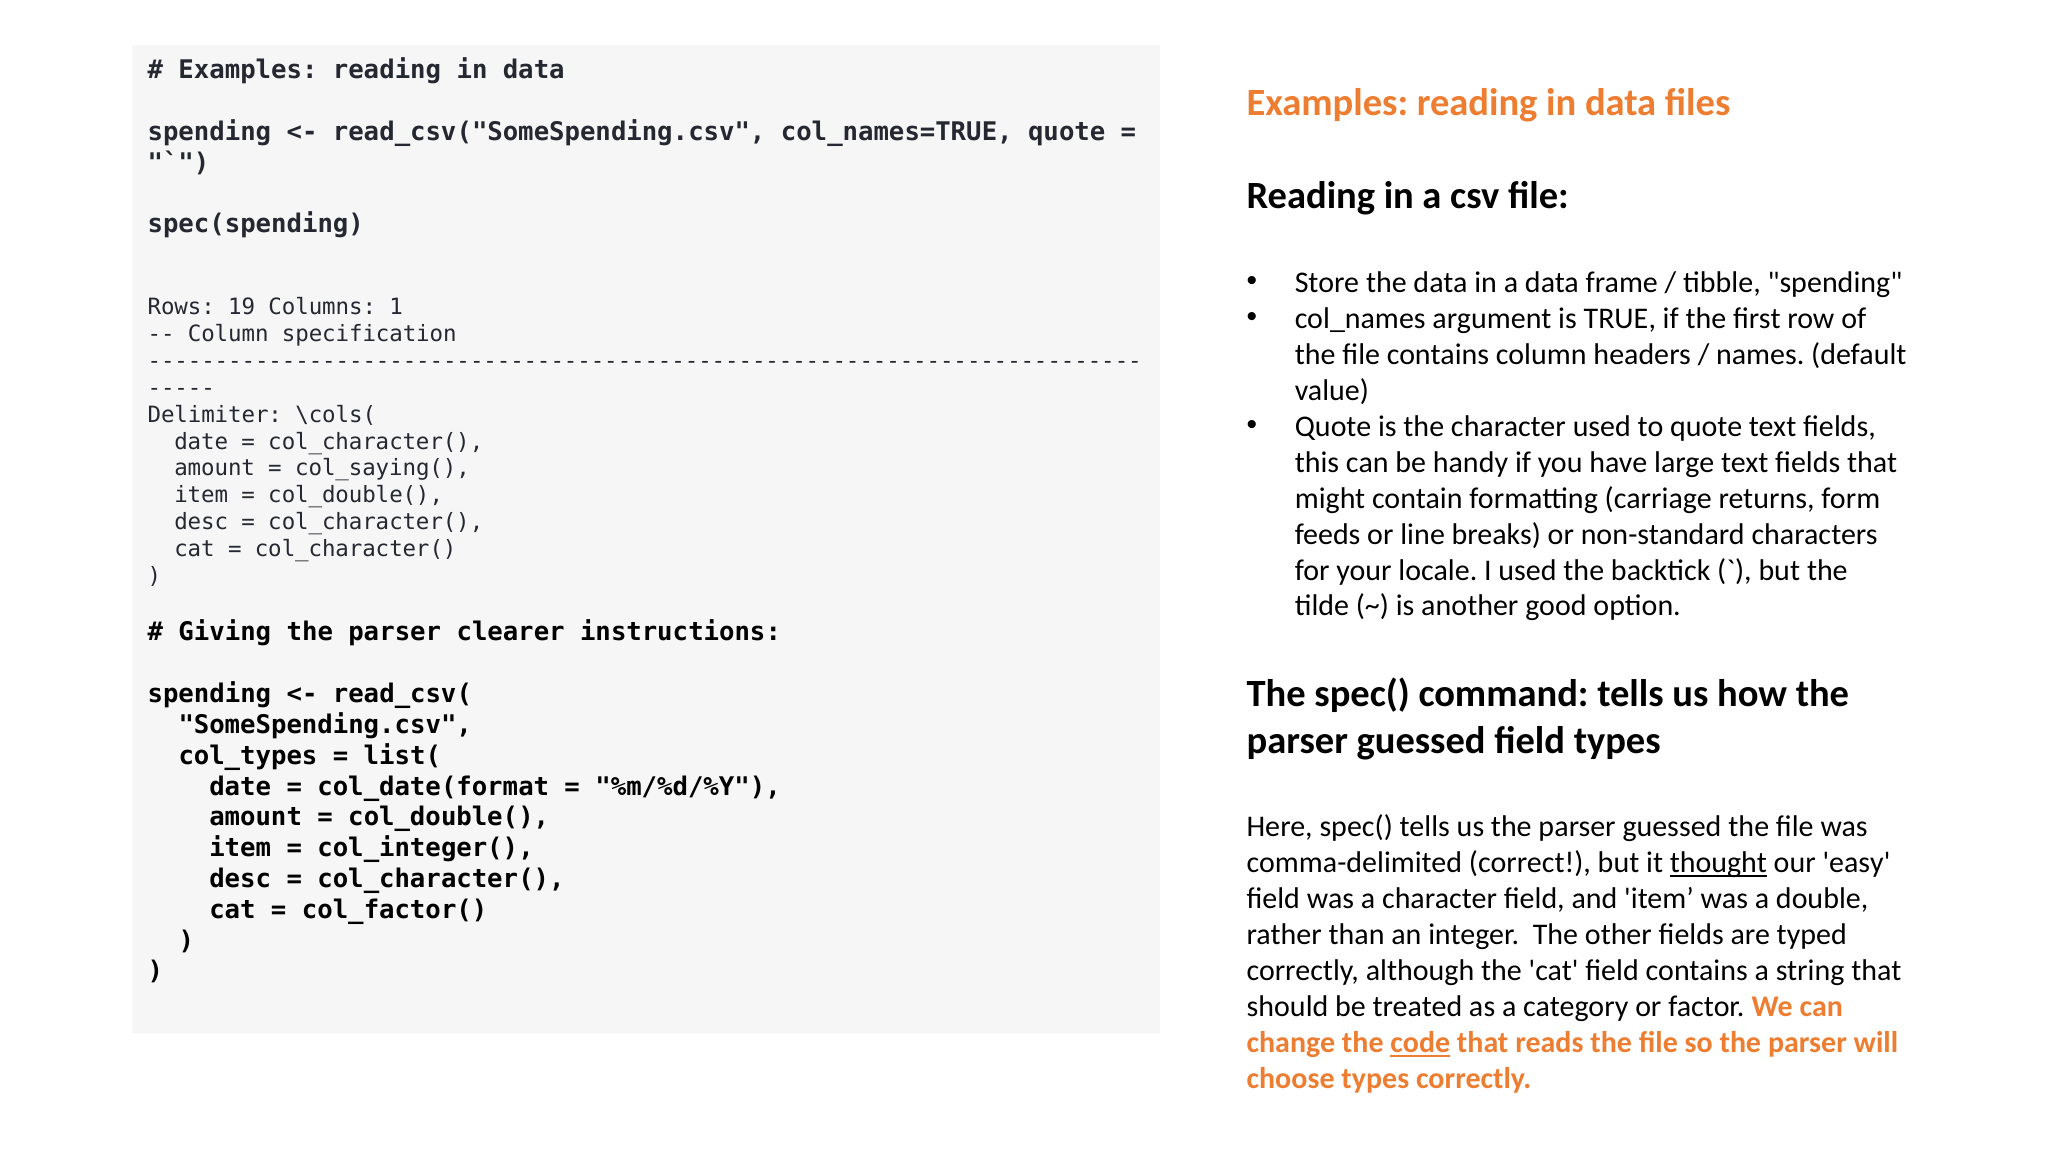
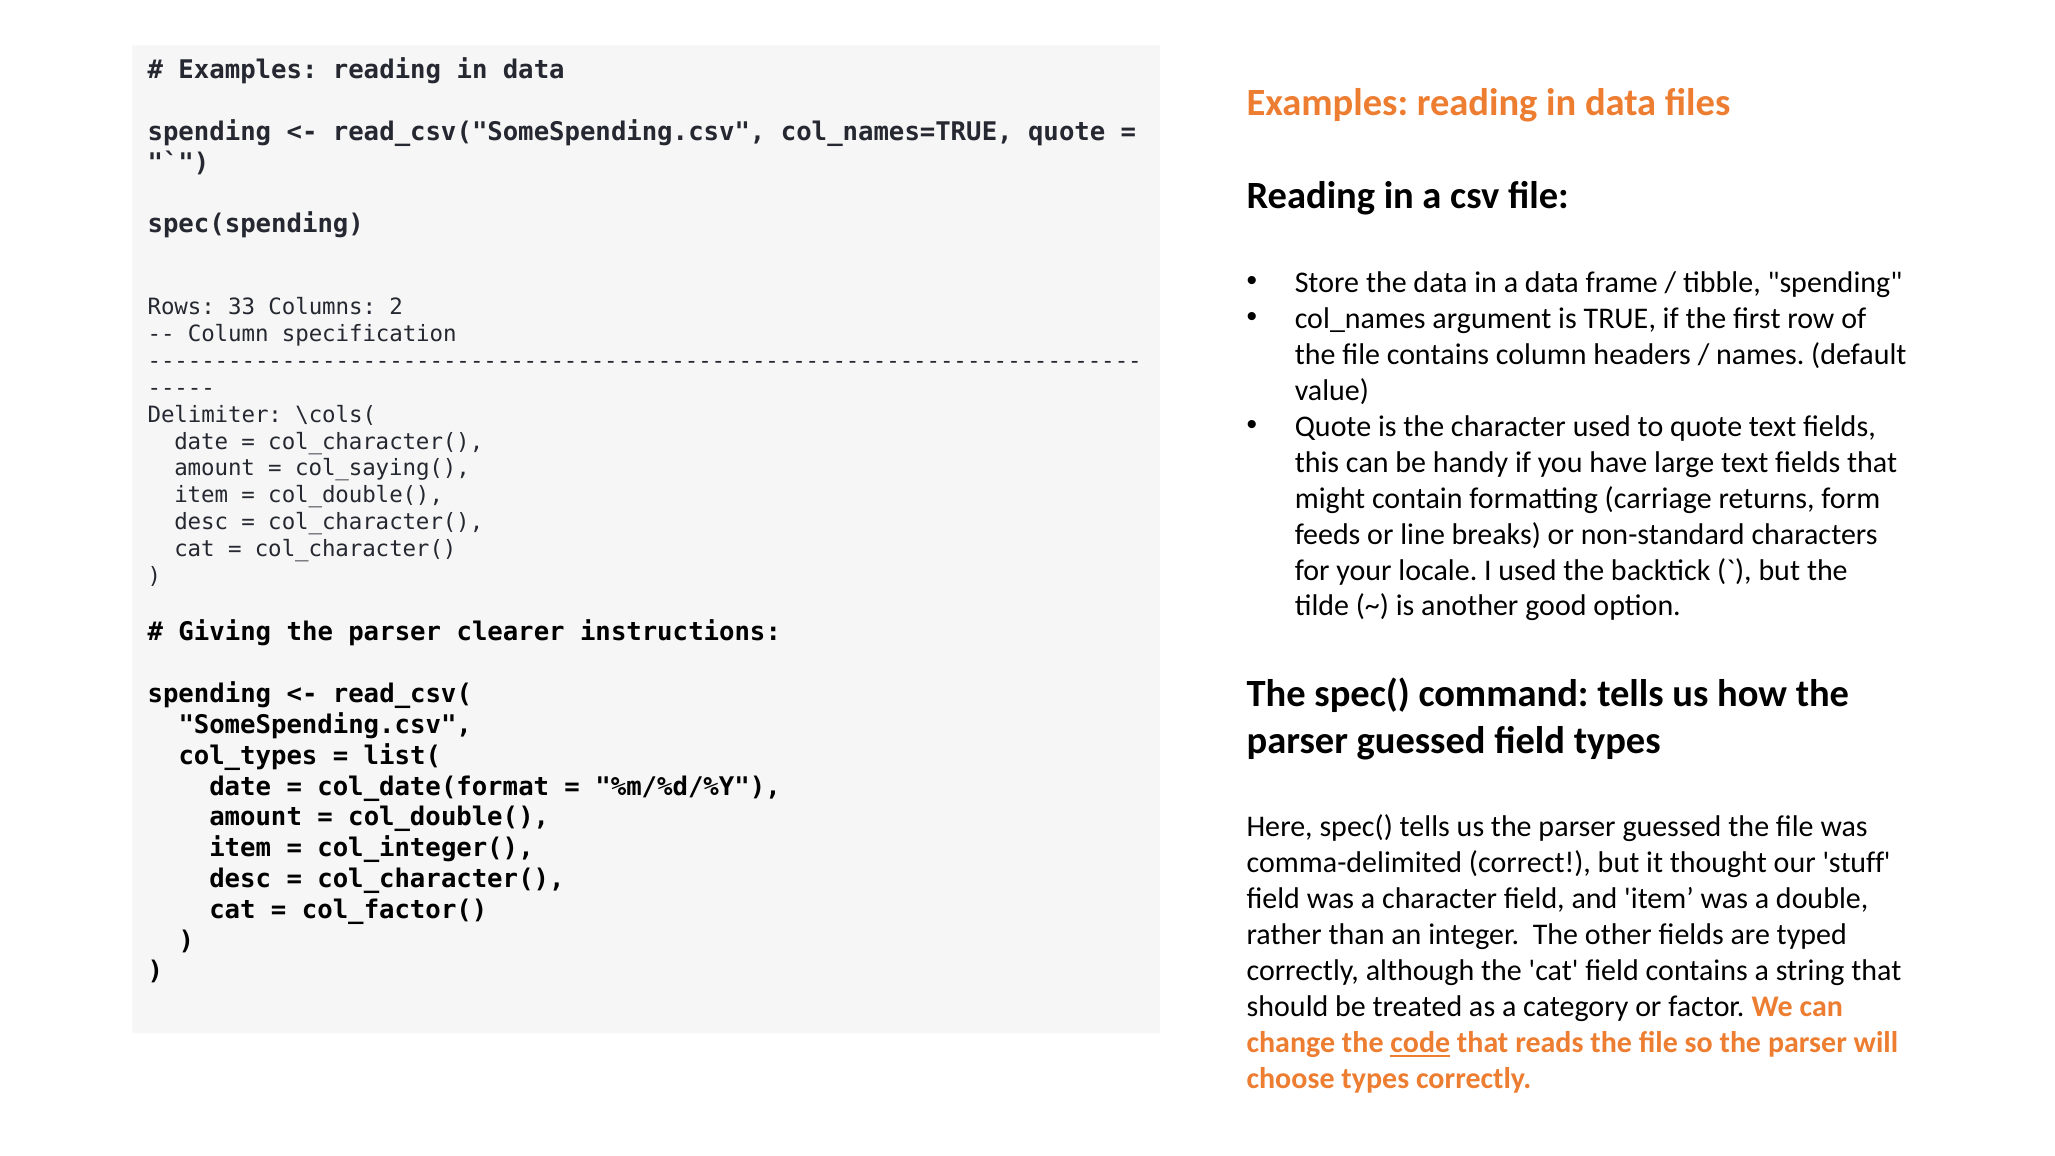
19: 19 -> 33 (242, 307)
1: 1 -> 2 (396, 307)
thought underline: present -> none (1718, 863)
easy: easy -> stuff (1857, 863)
